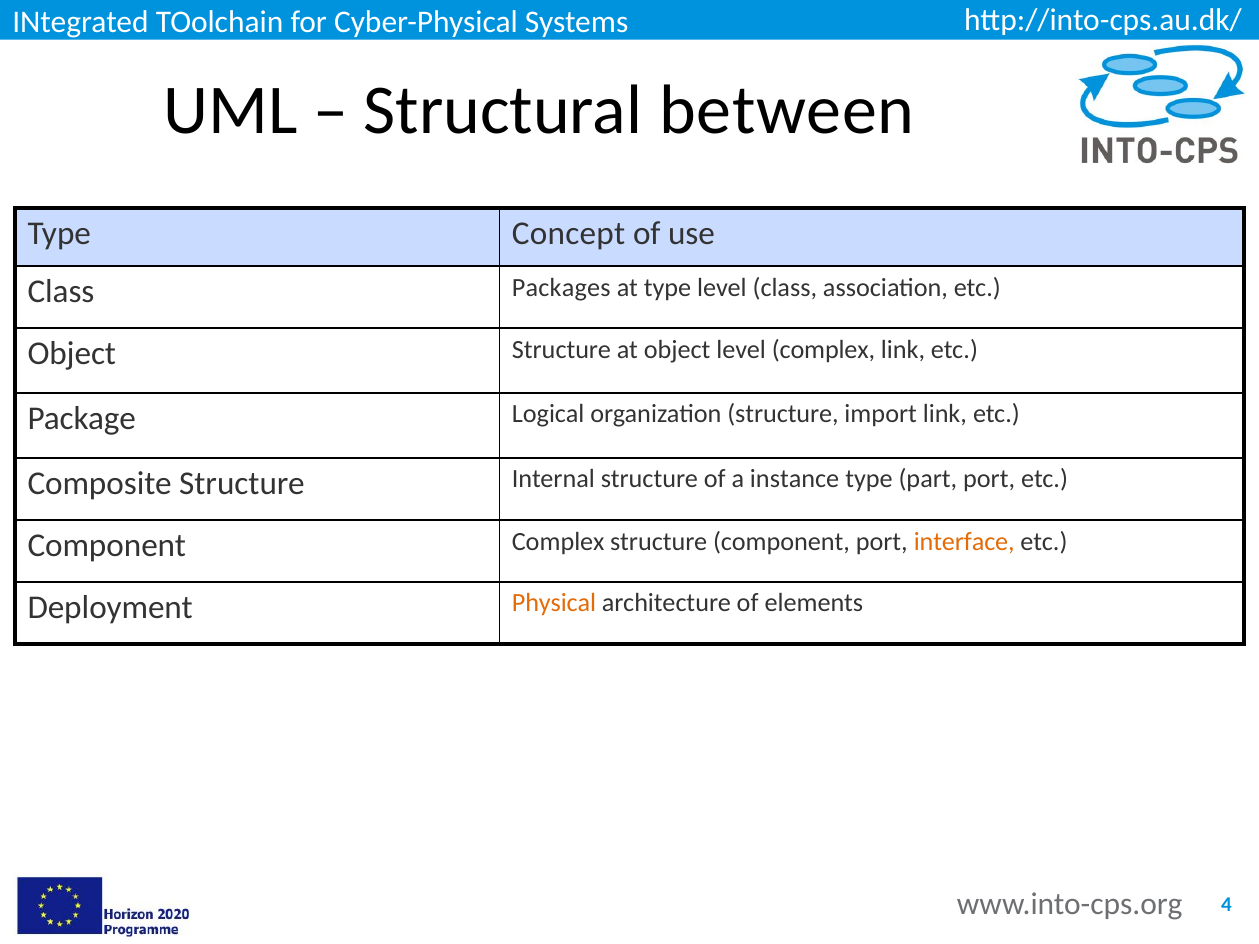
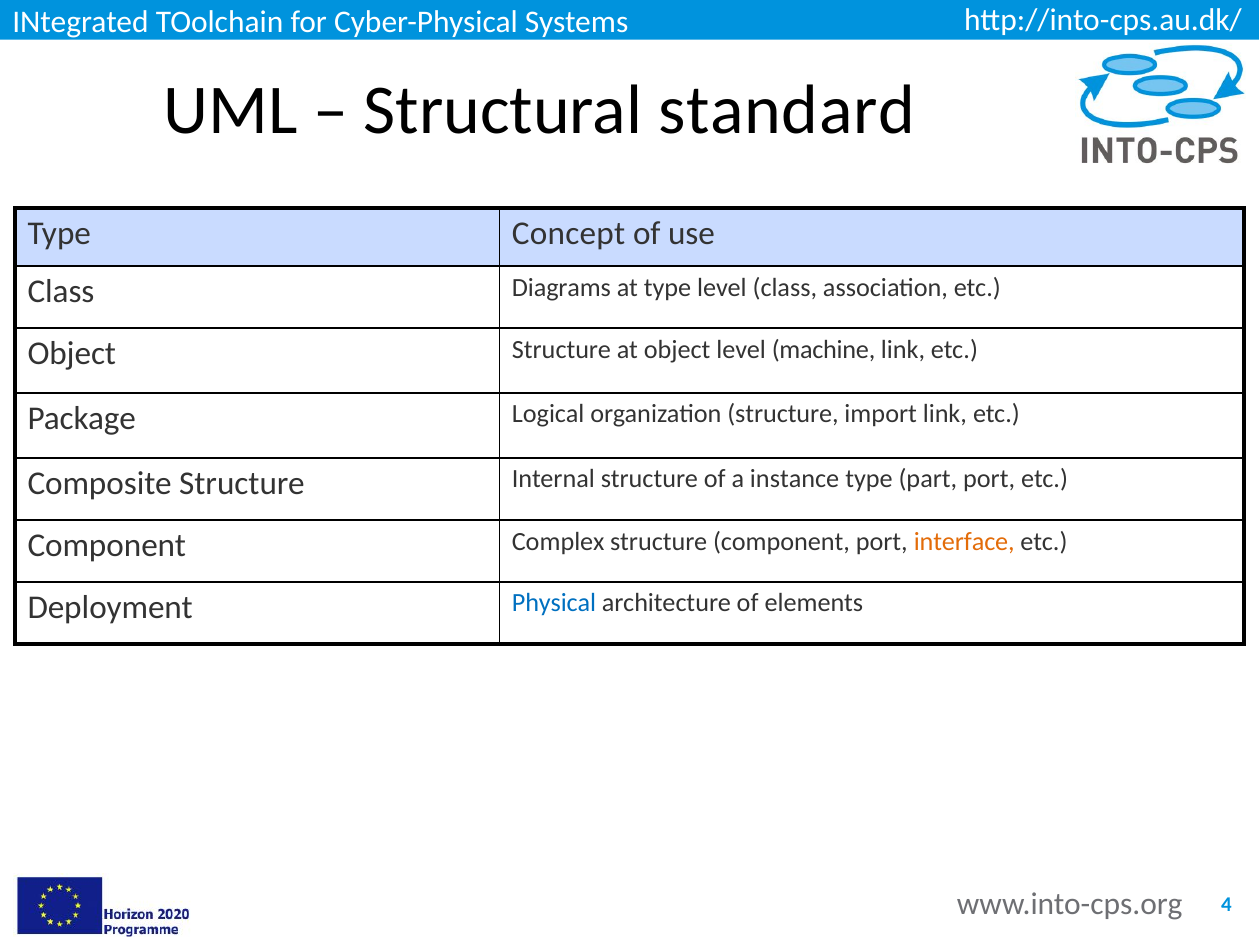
between: between -> standard (787, 111)
Packages: Packages -> Diagrams (561, 288)
level complex: complex -> machine (824, 350)
Physical colour: orange -> blue (554, 603)
